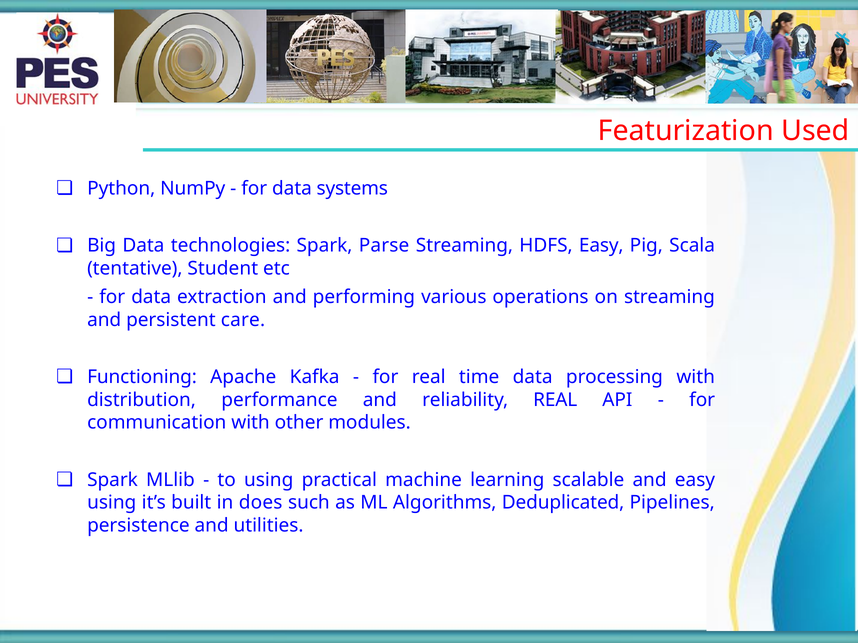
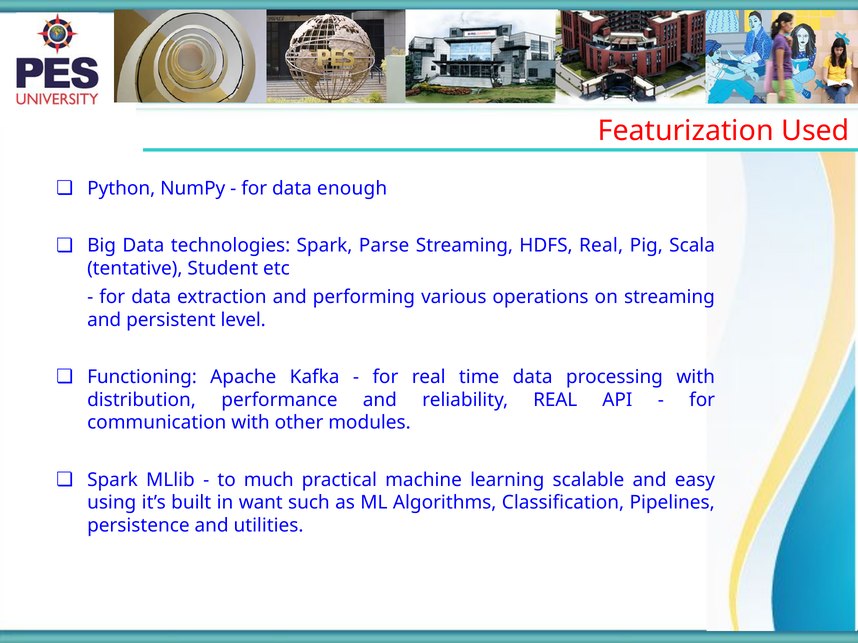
systems: systems -> enough (352, 189)
HDFS Easy: Easy -> Real (601, 246)
care: care -> level (243, 320)
to using: using -> much (269, 480)
does: does -> want (261, 503)
Deduplicated: Deduplicated -> Classification (563, 503)
